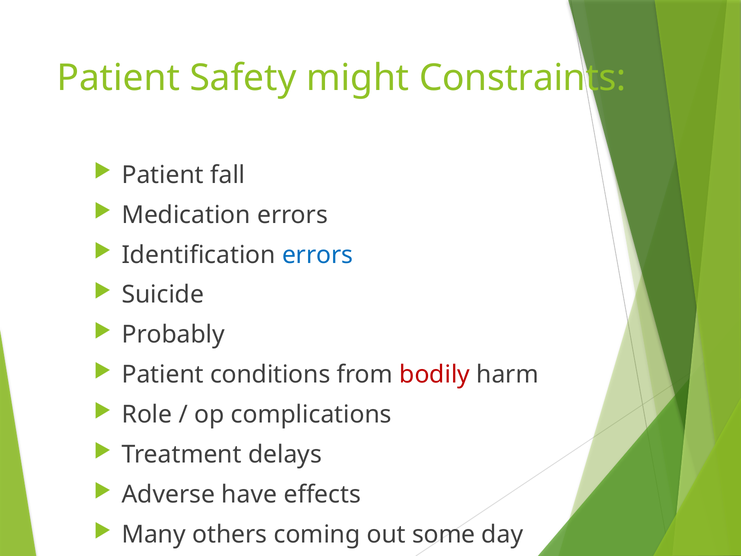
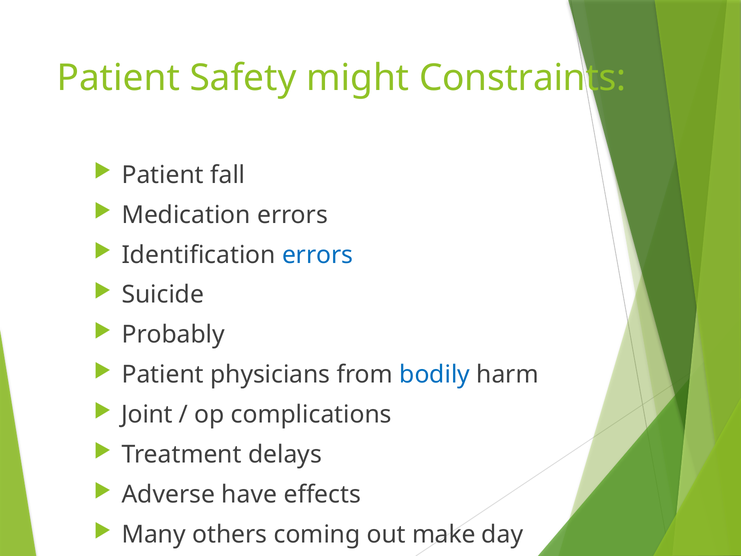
conditions: conditions -> physicians (270, 375)
bodily colour: red -> blue (435, 375)
Role: Role -> Joint (147, 415)
some: some -> make (444, 534)
